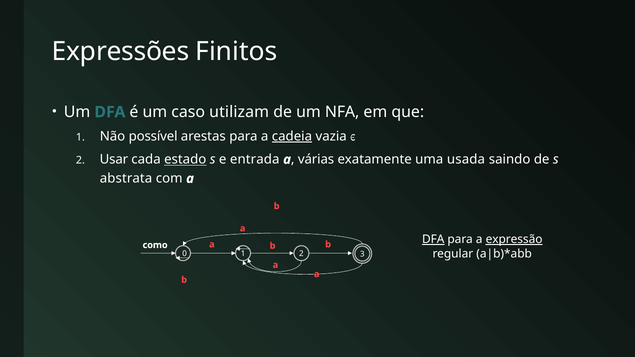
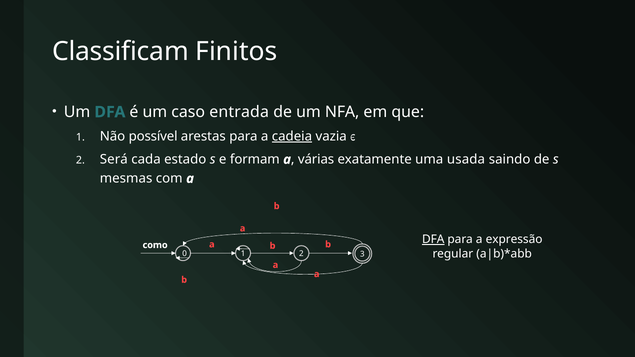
Expressões: Expressões -> Classificam (120, 51)
utilizam: utilizam -> entrada (239, 112)
Usar: Usar -> Será (114, 160)
estado underline: present -> none (185, 160)
entrada: entrada -> formam (255, 160)
abstrata: abstrata -> mesmas (126, 179)
expressão underline: present -> none (514, 240)
